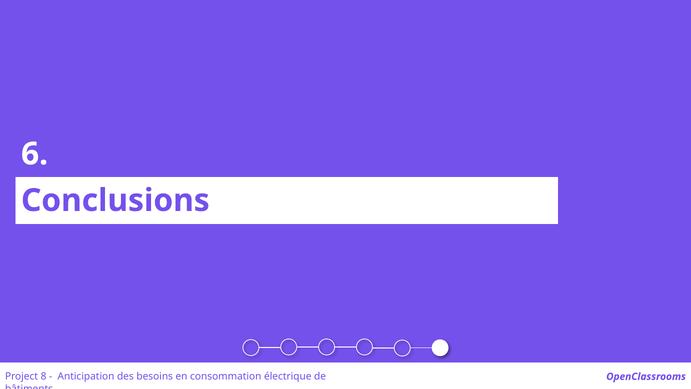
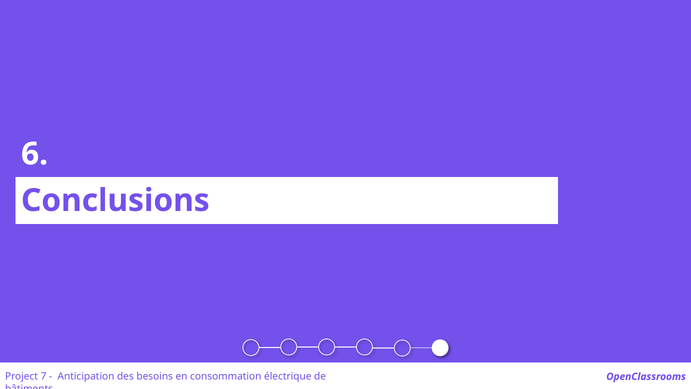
8: 8 -> 7 (44, 376)
